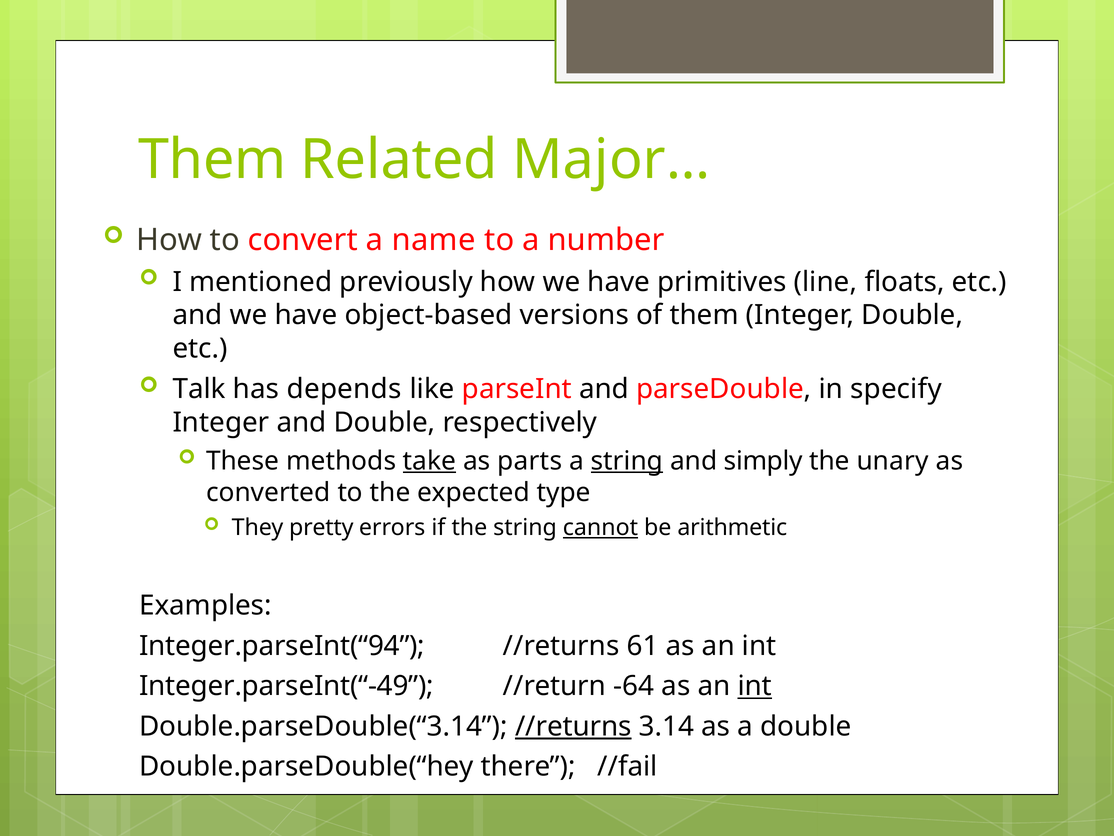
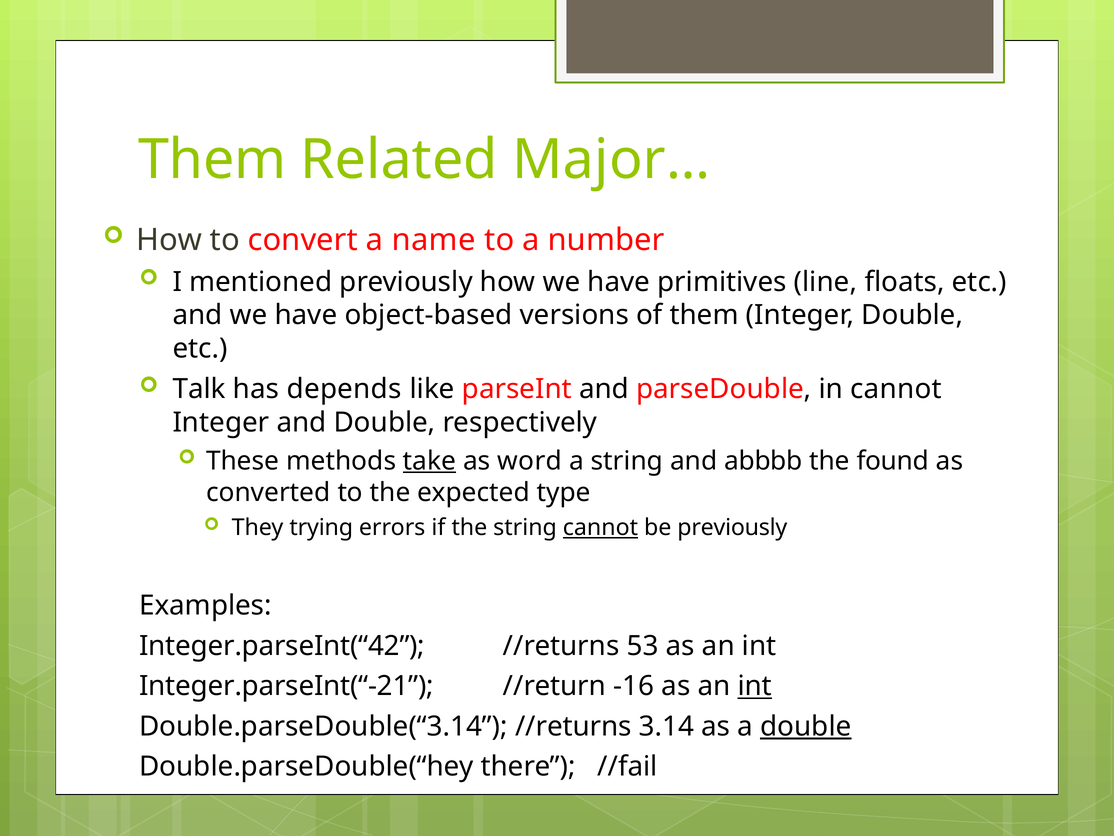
in specify: specify -> cannot (896, 389)
parts: parts -> word (530, 461)
string underline: present -> none (627, 461)
simply: simply -> abbbb (763, 461)
unary: unary -> found (893, 461)
pretty: pretty -> trying (321, 527)
be arithmetic: arithmetic -> previously (732, 527)
Integer.parseInt(“94: Integer.parseInt(“94 -> Integer.parseInt(“42 (282, 646)
61: 61 -> 53 (643, 646)
Integer.parseInt(“-49: Integer.parseInt(“-49 -> Integer.parseInt(“-21 (287, 686)
-64: -64 -> -16 (634, 686)
//returns underline: present -> none (573, 726)
double underline: none -> present (806, 726)
